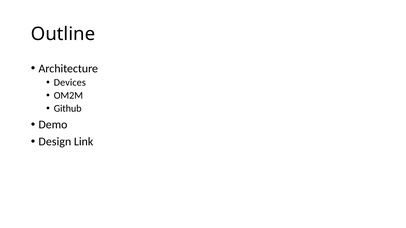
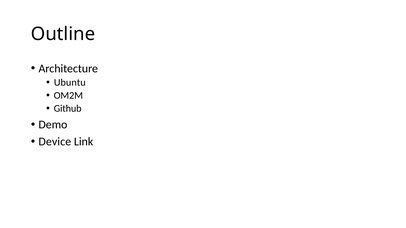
Devices: Devices -> Ubuntu (70, 83)
Design: Design -> Device (55, 142)
